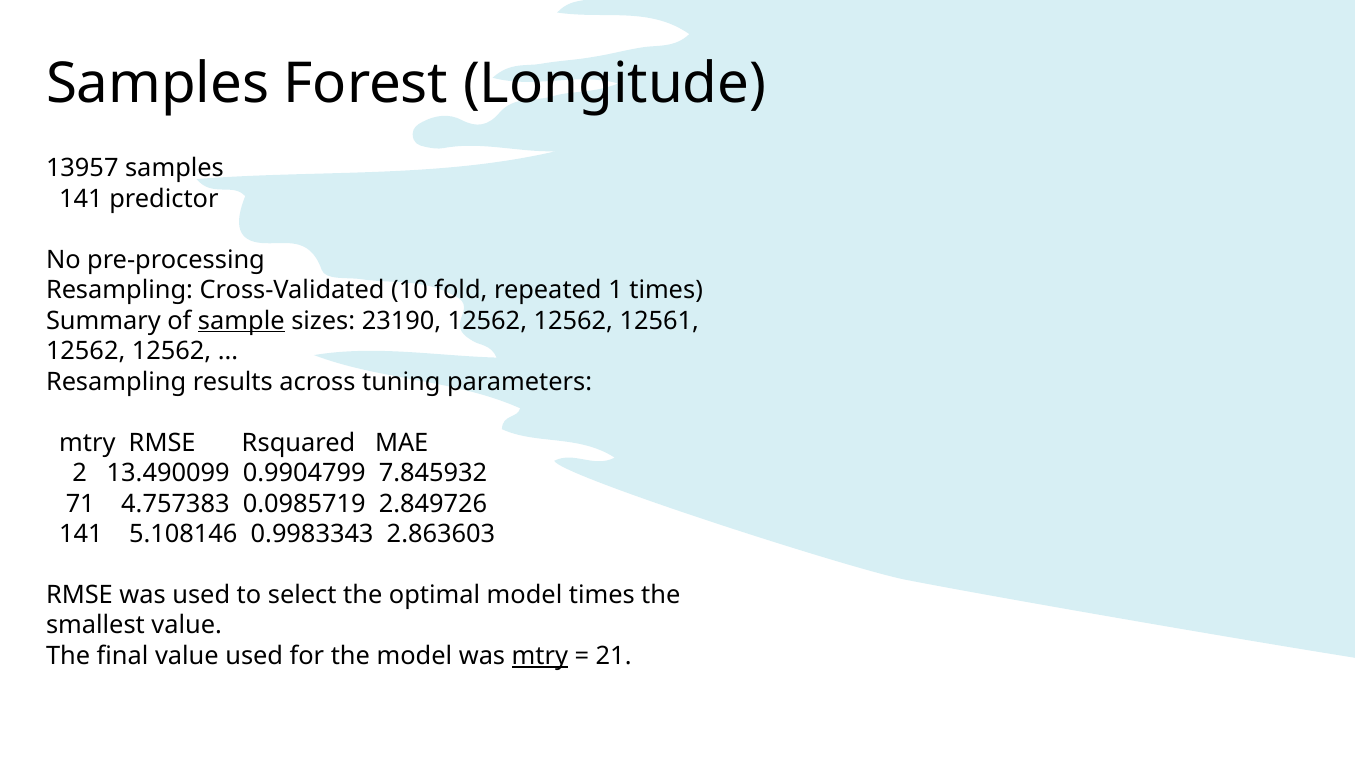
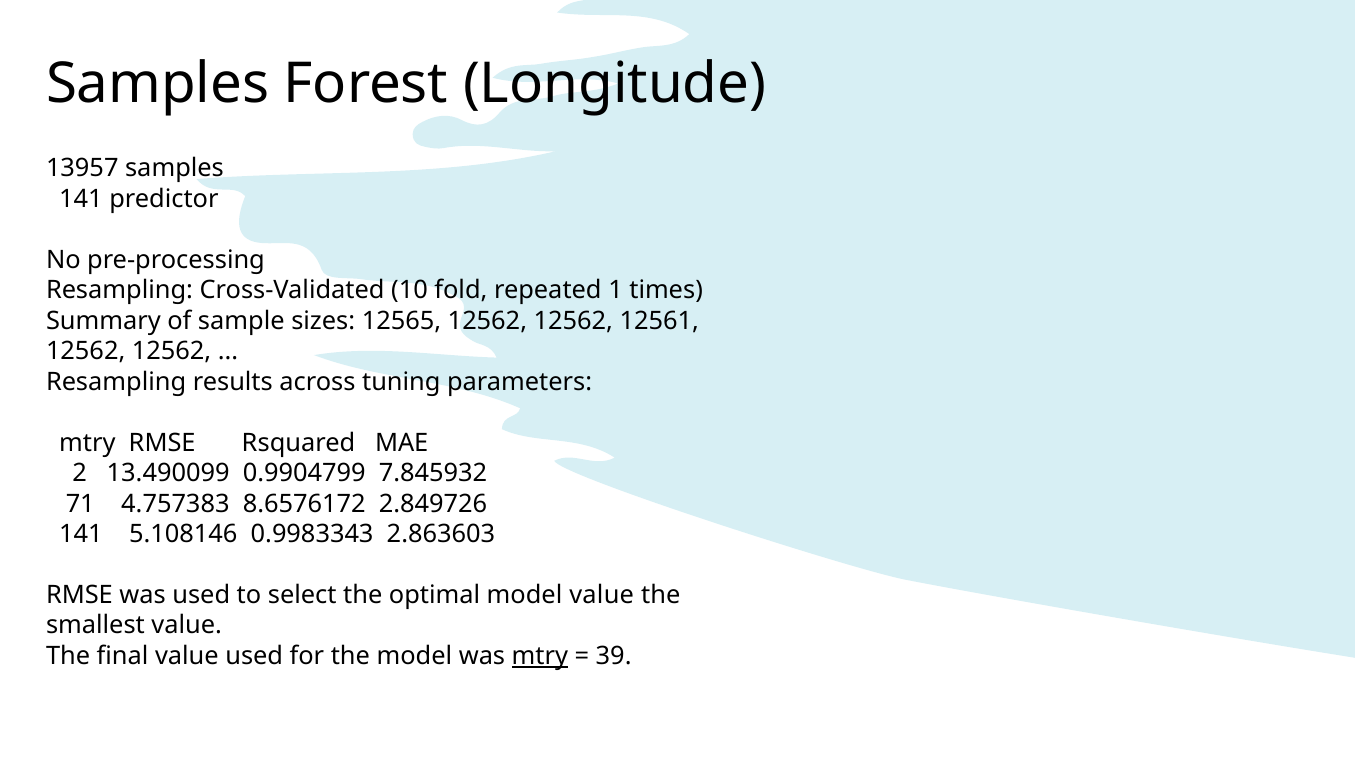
sample underline: present -> none (241, 321)
23190: 23190 -> 12565 (401, 321)
0.0985719: 0.0985719 -> 8.6576172 (304, 504)
model times: times -> value (602, 595)
21: 21 -> 39 (614, 656)
